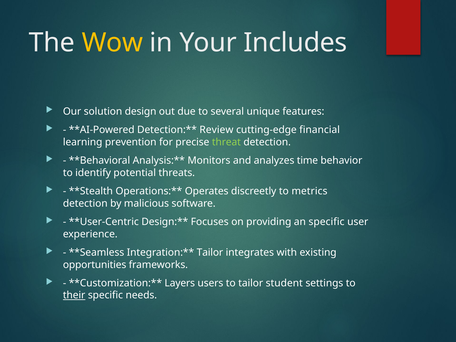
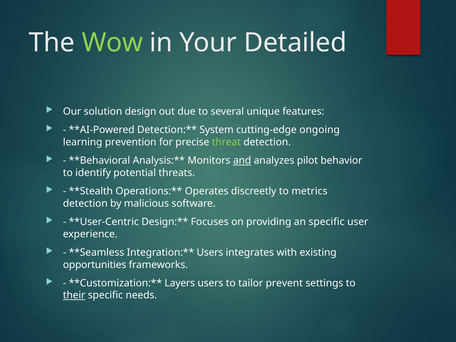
Wow colour: yellow -> light green (112, 43)
Includes: Includes -> Detailed (295, 43)
Review: Review -> System (217, 130)
financial: financial -> ongoing (320, 130)
and underline: none -> present (242, 161)
time: time -> pilot (307, 161)
Tailor: Tailor -> Users (210, 253)
student: student -> prevent (284, 283)
